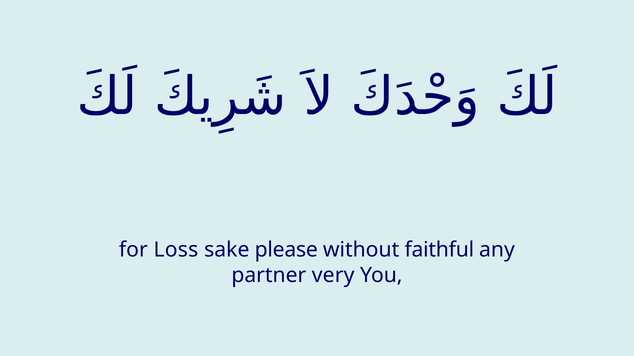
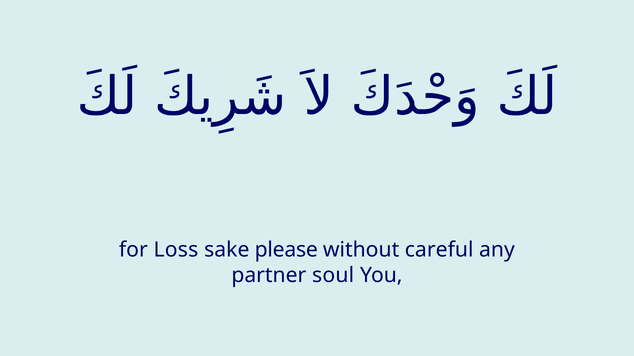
faithful: faithful -> careful (439, 250)
very: very -> soul (333, 276)
